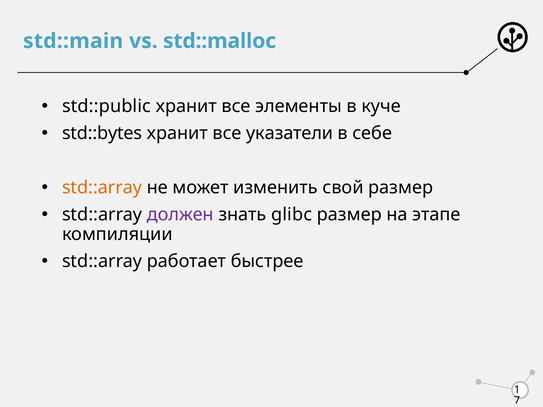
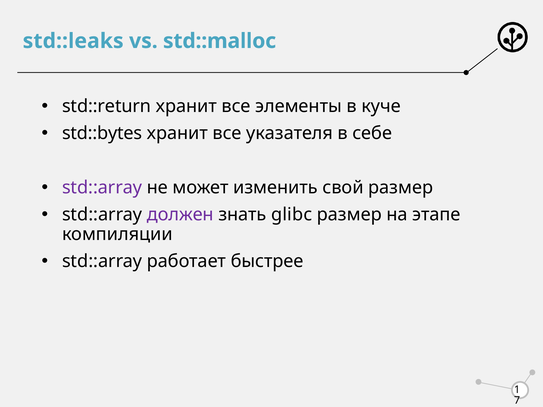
std::main: std::main -> std::leaks (73, 41)
std::public: std::public -> std::return (107, 106)
указатели: указатели -> указателя (290, 133)
std::array colour: orange -> purple (102, 188)
